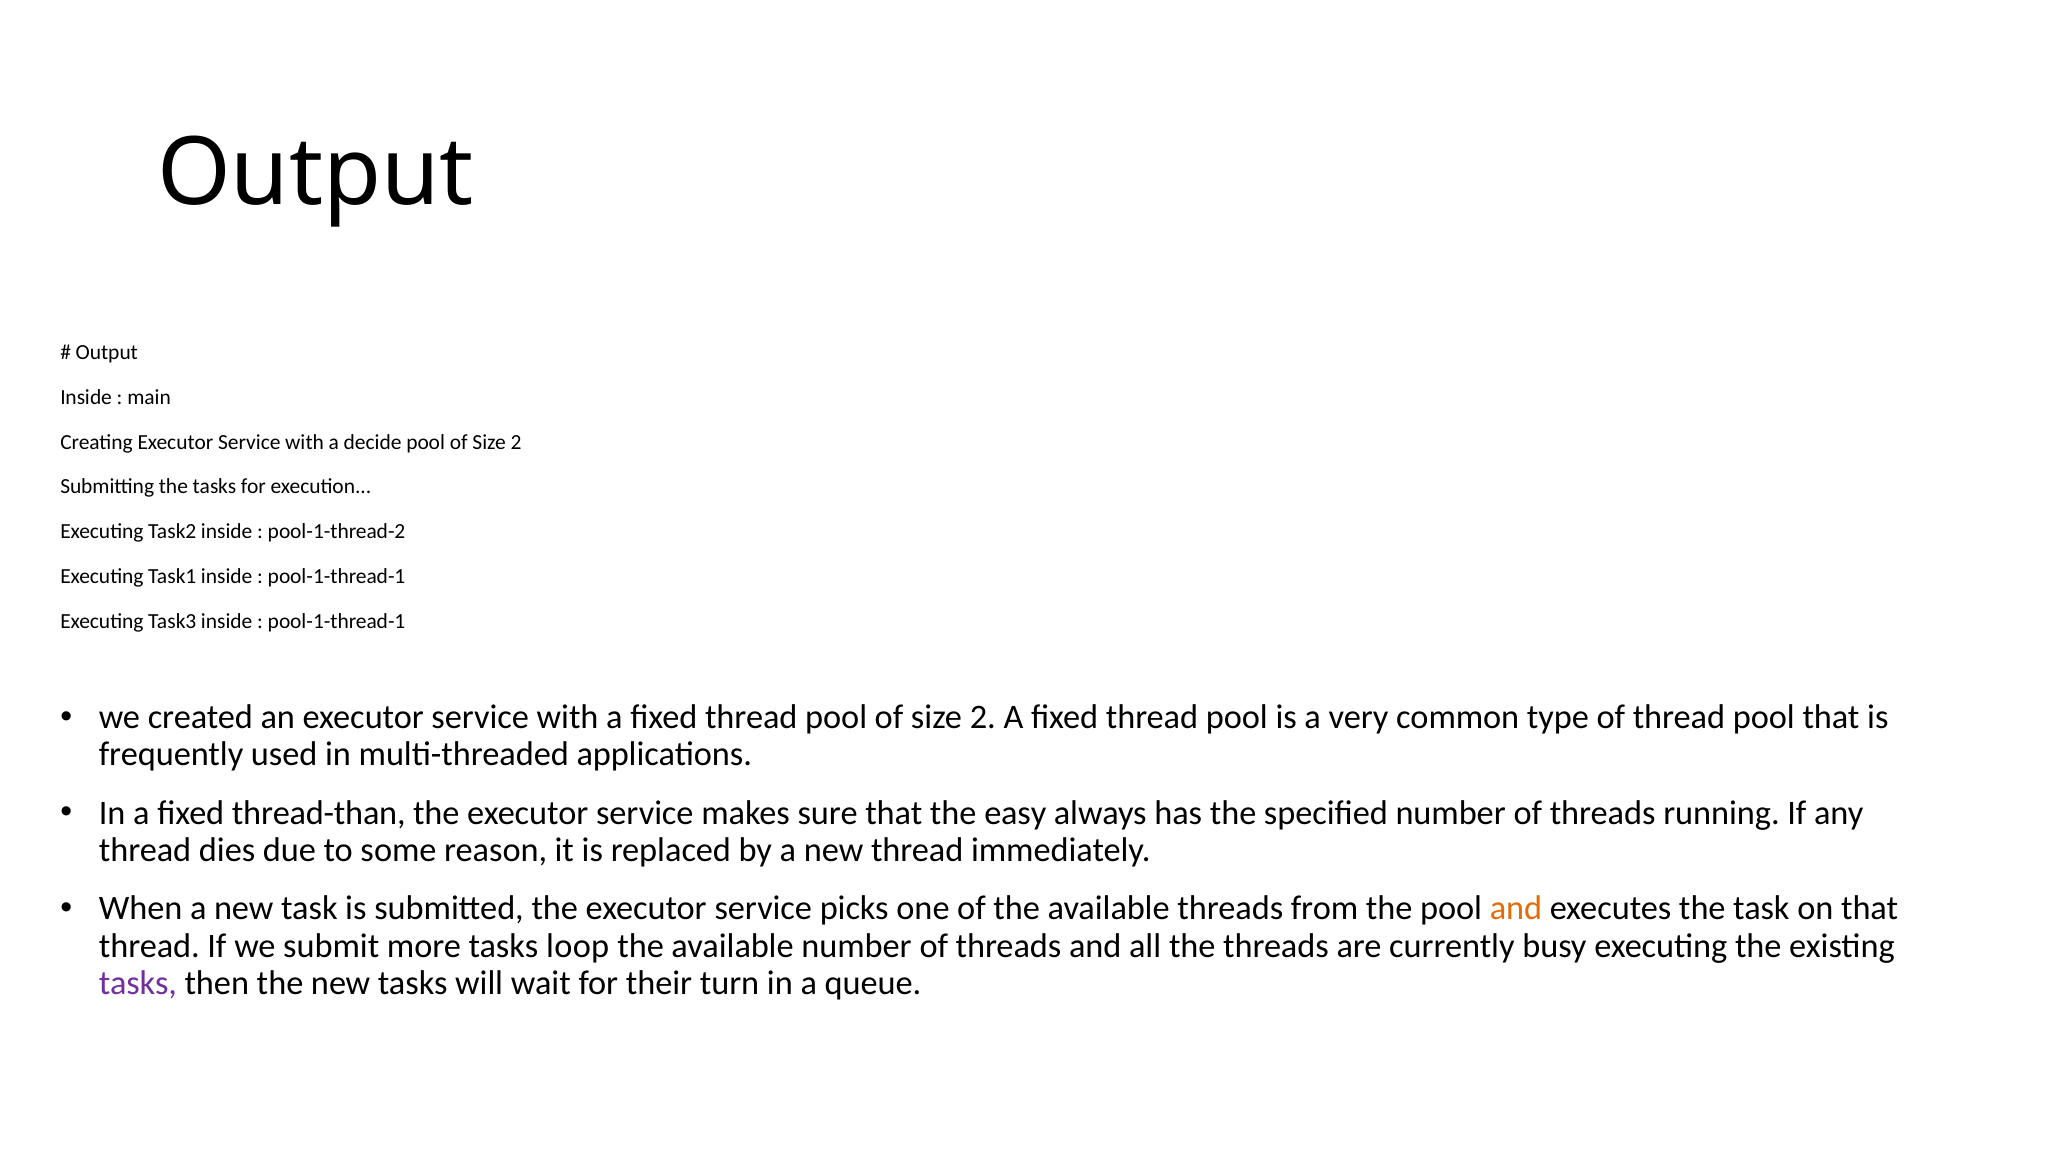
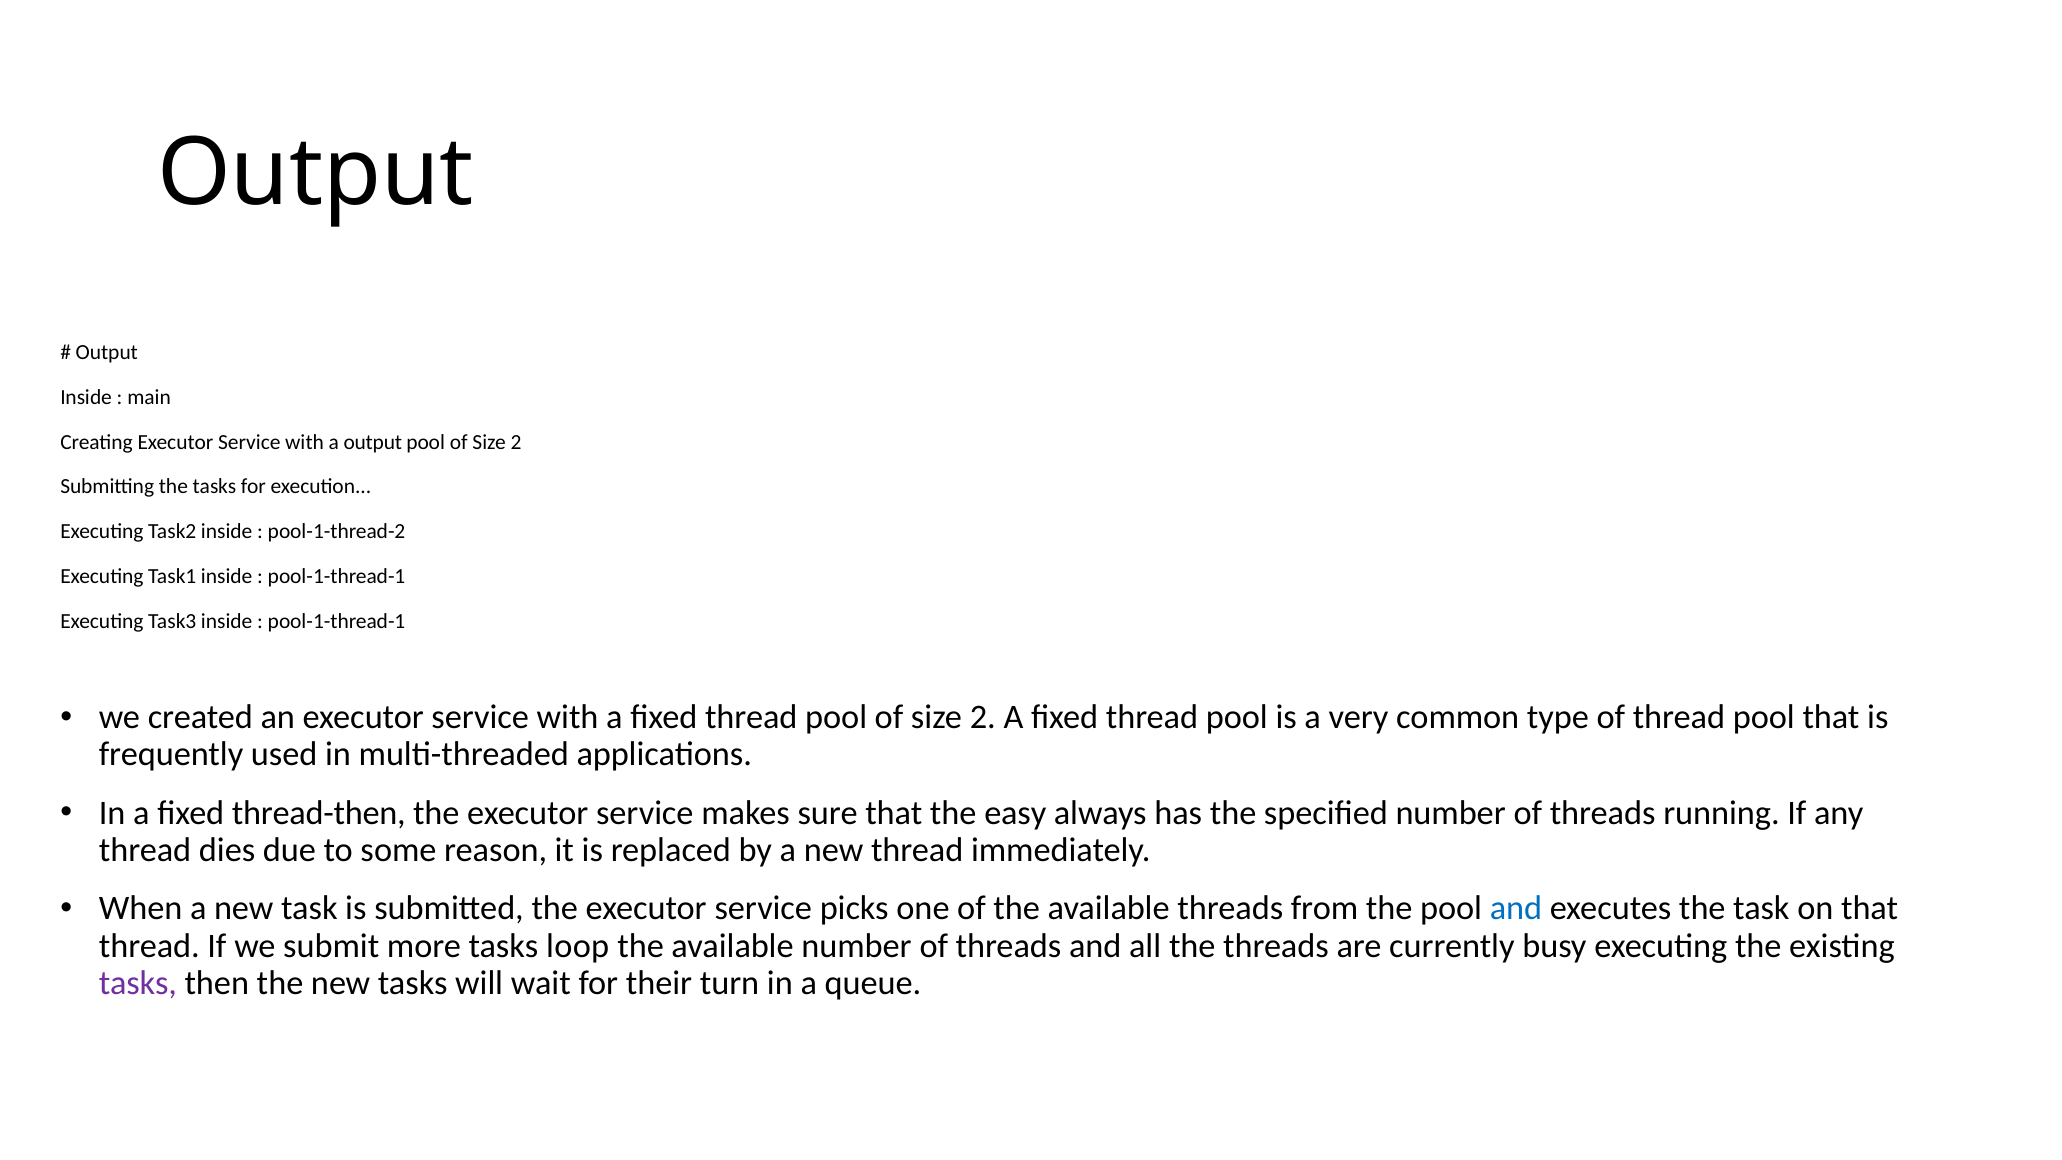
a decide: decide -> output (373, 442)
thread-than: thread-than -> thread-then (319, 813)
and colour: orange -> blue (1516, 909)
